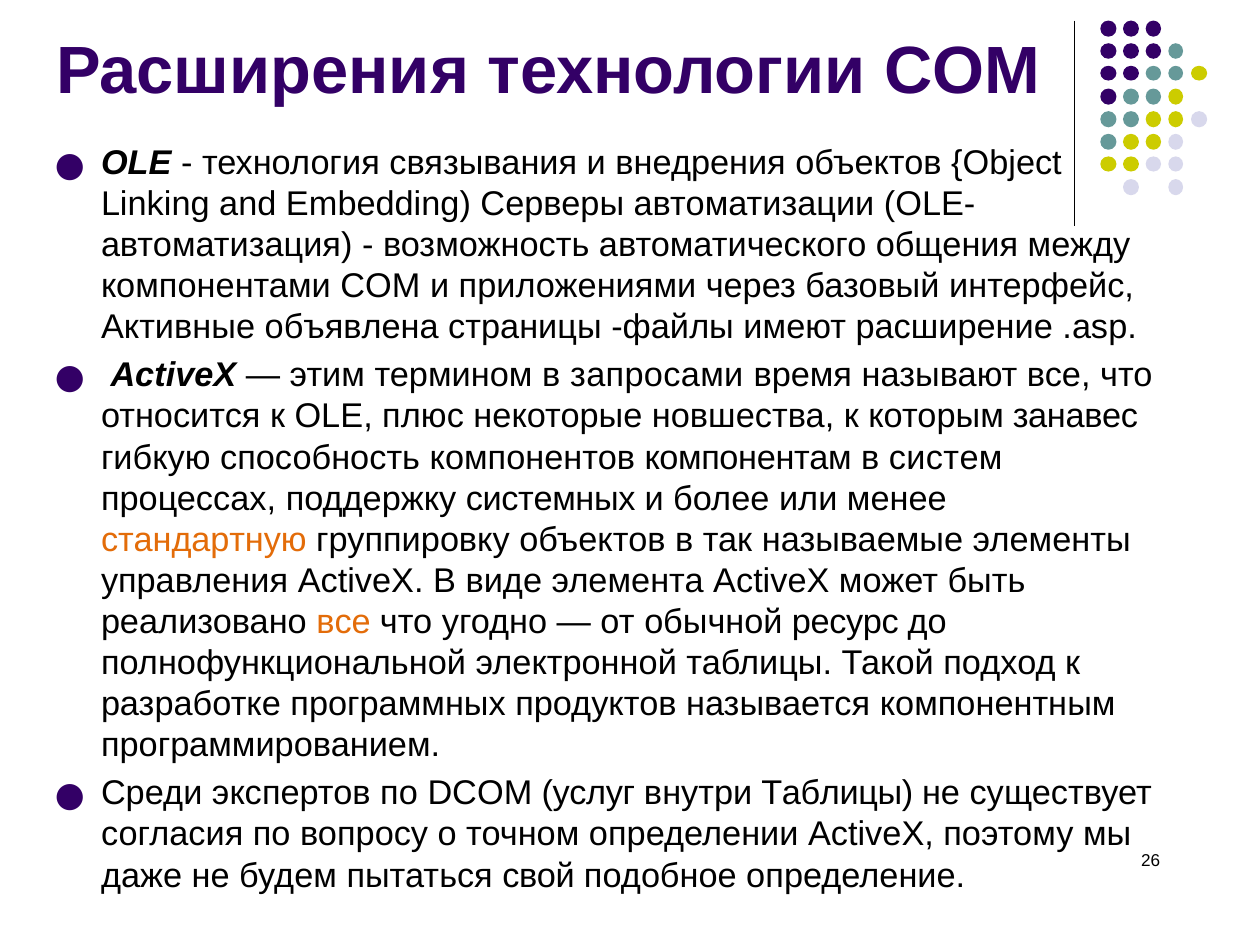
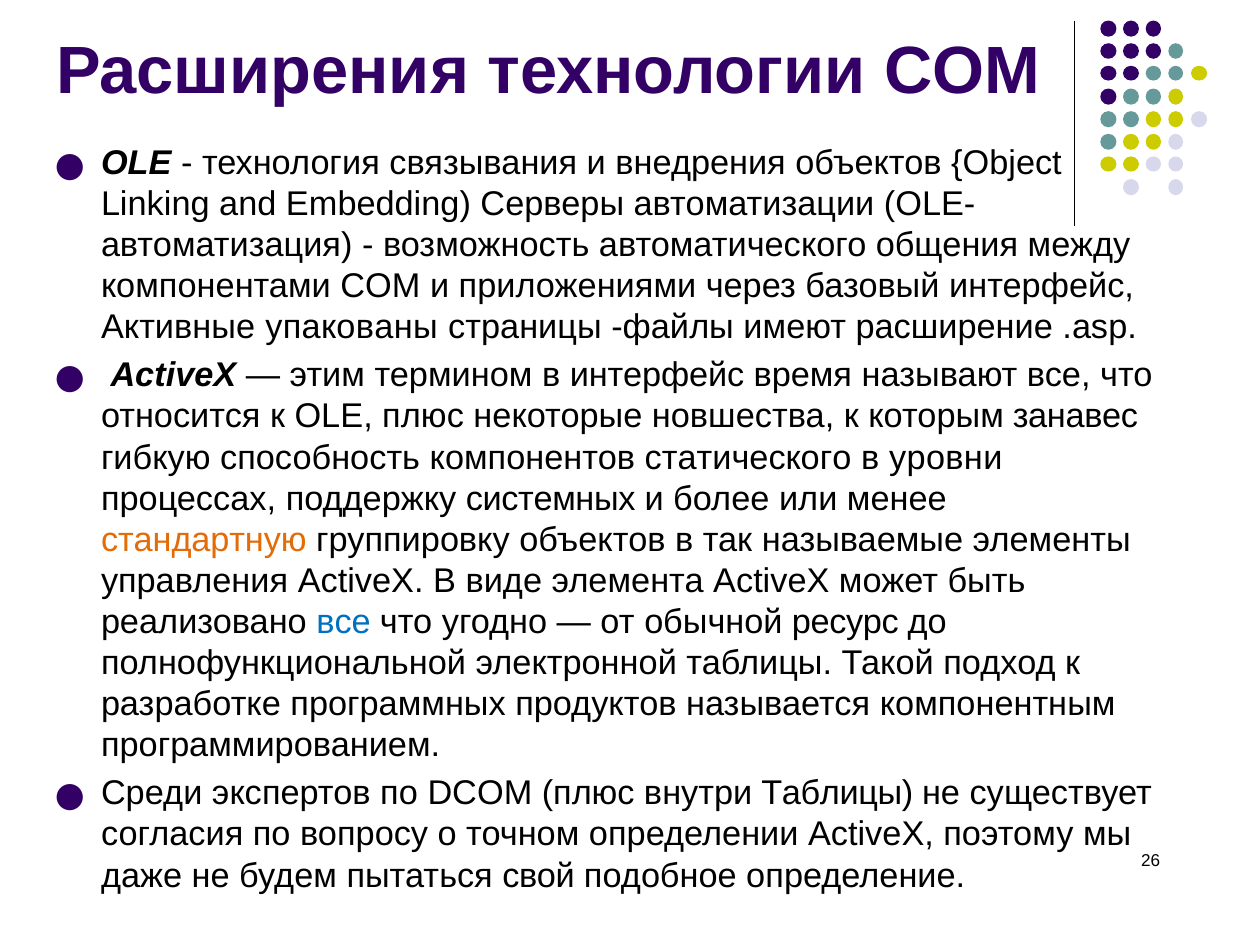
объявлена: объявлена -> упакованы (352, 328)
в запросами: запросами -> интерфейс (657, 376)
компонентам: компонентам -> статического (748, 458)
систем: систем -> уровни (946, 458)
все colour: orange -> blue (344, 623)
DCOM услуг: услуг -> плюс (588, 794)
